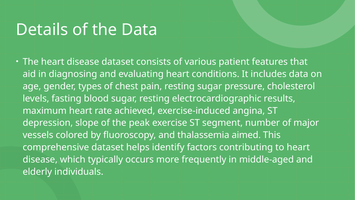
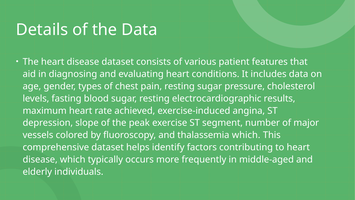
thalassemia aimed: aimed -> which (246, 135)
